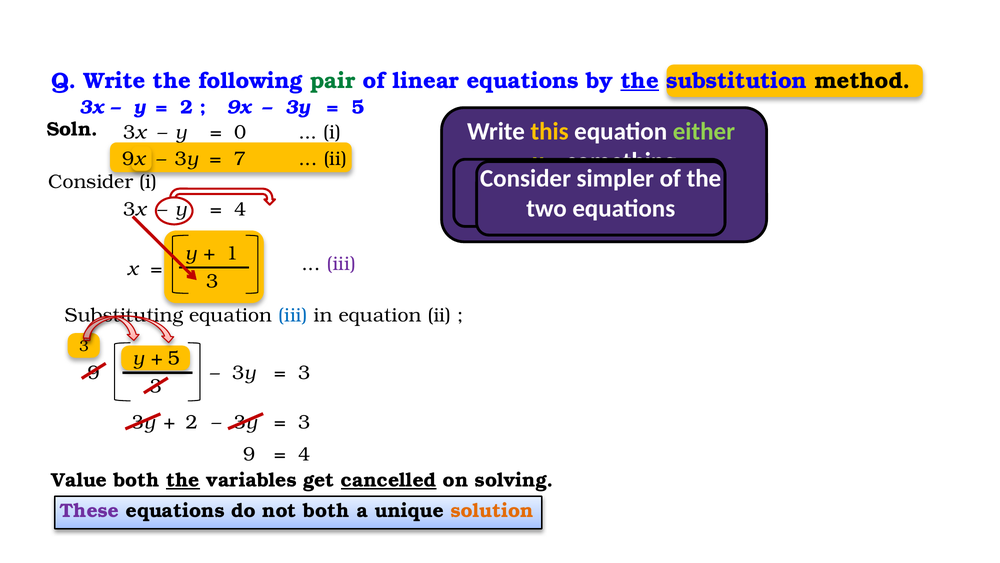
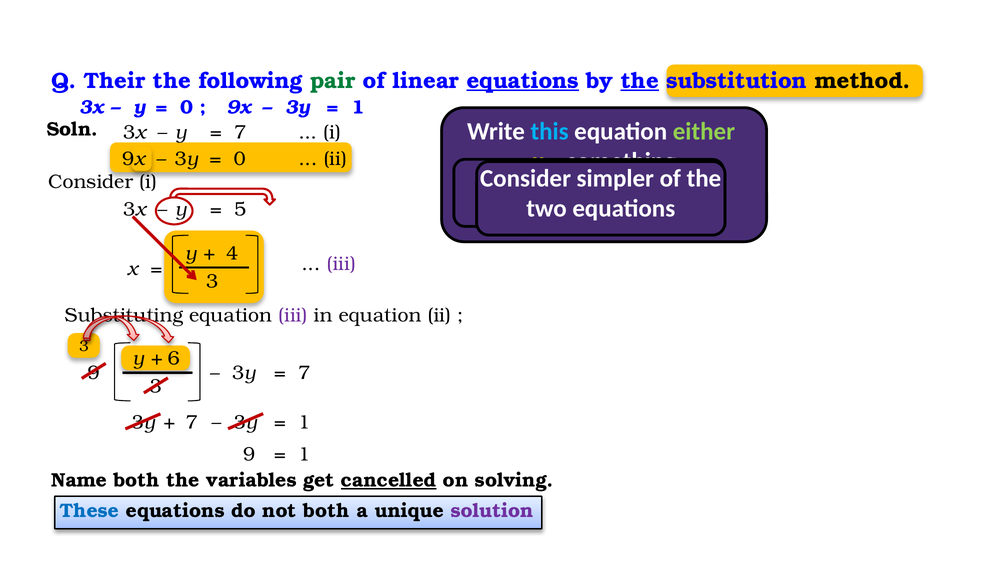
Q Write: Write -> Their (115, 81)
equations underline: none -> present (523, 81)
2: 2 -> 0 (187, 107)
5: 5 -> 1 (358, 107)
0: 0 -> 7 (240, 132)
this colour: yellow -> light blue (550, 131)
7: 7 -> 0 (240, 159)
4: 4 -> 5 (240, 209)
1: 1 -> 4 (232, 253)
iii colour: blue -> purple (293, 315)
5: 5 -> 6 (174, 358)
3: 3 -> 7 (304, 373)
3: 3 -> 1 (304, 422)
2: 2 -> 7 (192, 422)
4: 4 -> 1 (304, 454)
Value: Value -> Name (79, 480)
the underline: present -> none (183, 480)
These colour: purple -> blue (89, 510)
solution colour: orange -> purple (492, 510)
